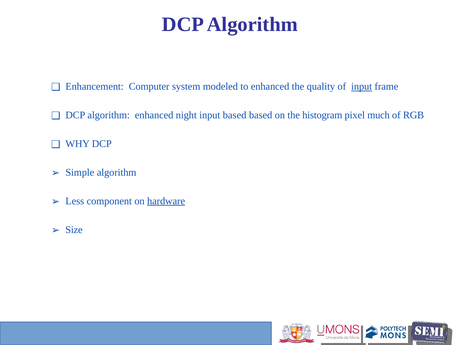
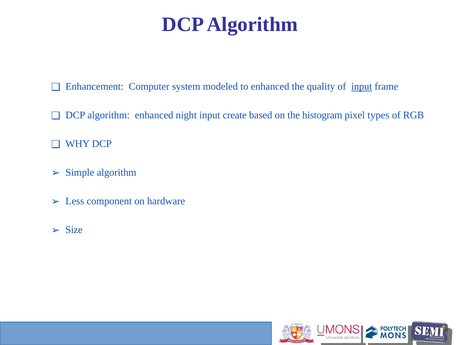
input based: based -> create (235, 115)
much: much -> types (378, 115)
hardware underline: present -> none (166, 201)
